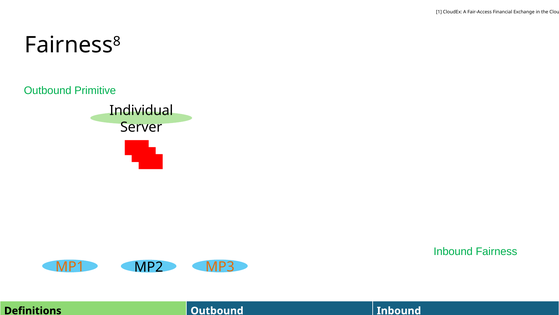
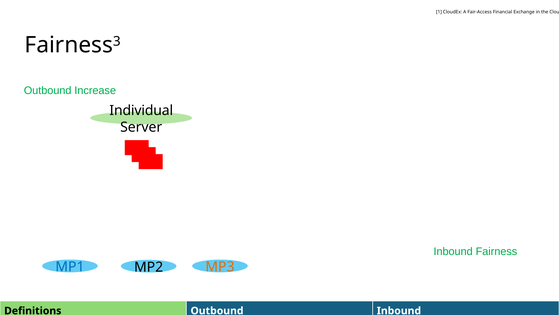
8: 8 -> 3 (117, 41)
Primitive: Primitive -> Increase (95, 91)
MP1 colour: orange -> blue (70, 266)
